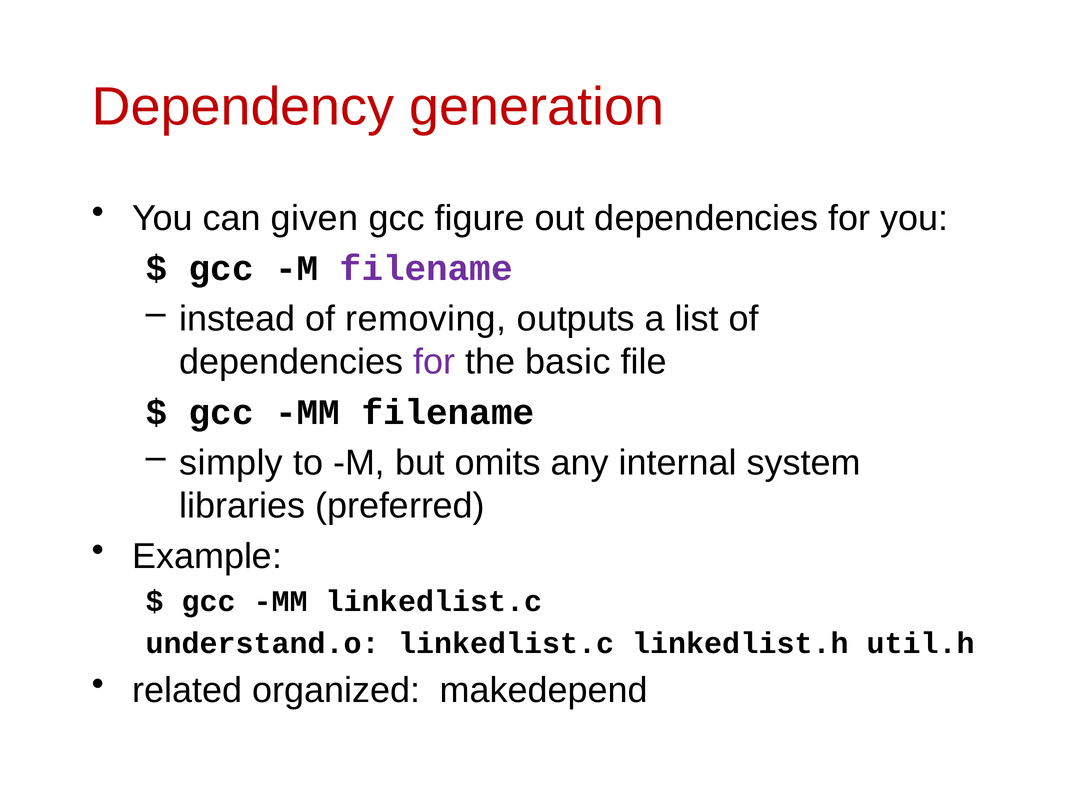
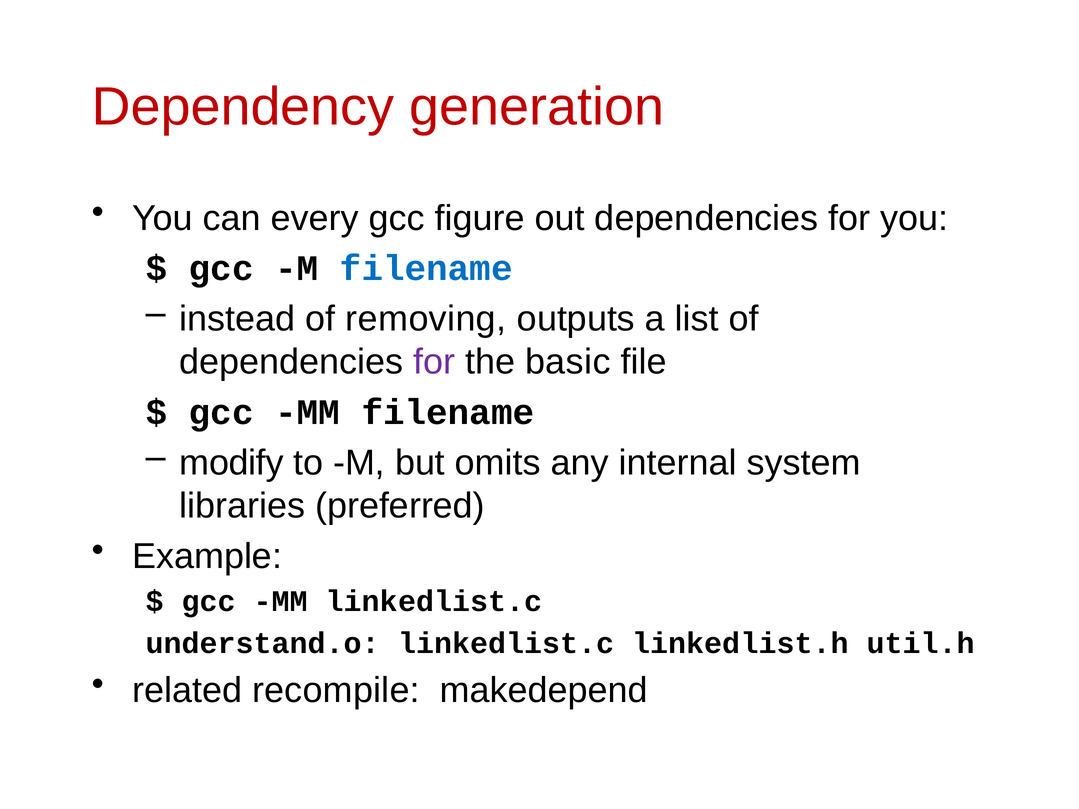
given: given -> every (315, 218)
filename colour: purple -> blue (426, 269)
simply: simply -> modify (232, 463)
organized: organized -> recompile (336, 691)
